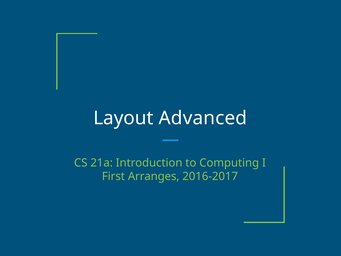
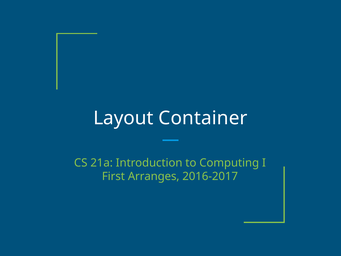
Advanced: Advanced -> Container (203, 118)
